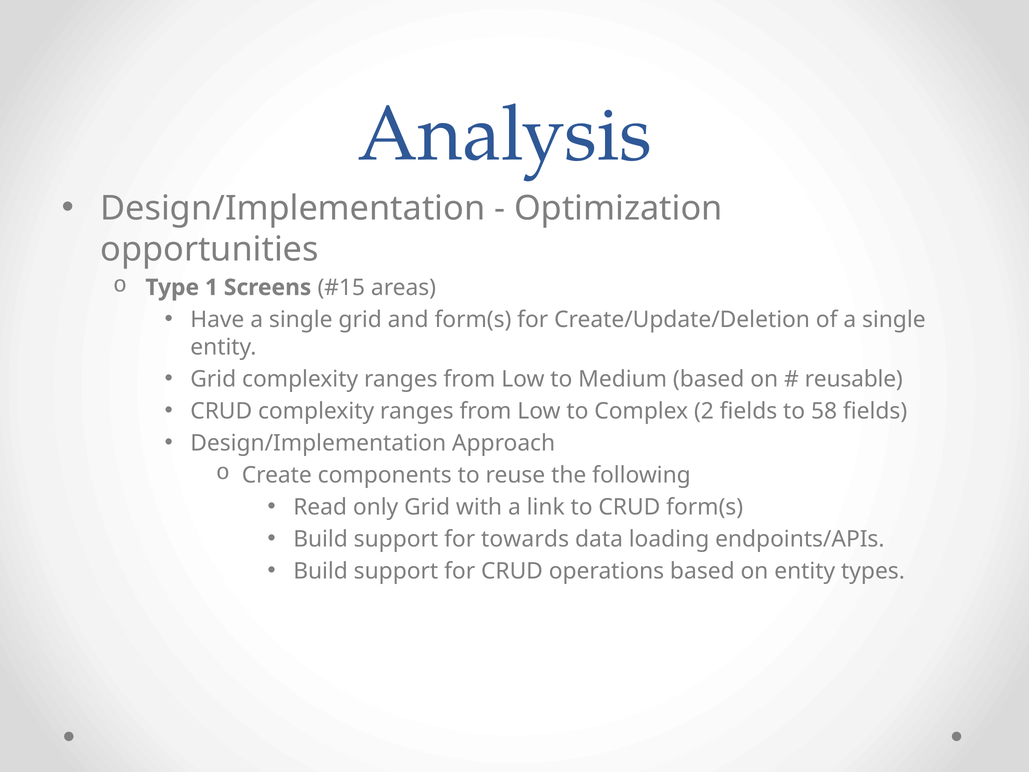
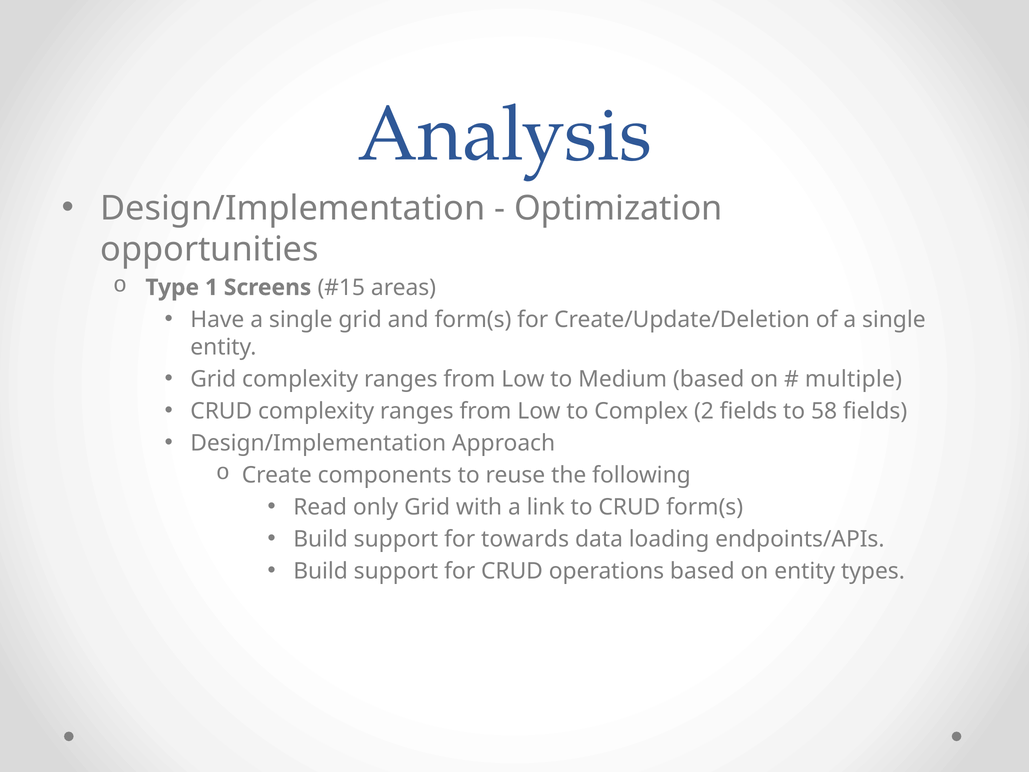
reusable: reusable -> multiple (853, 379)
